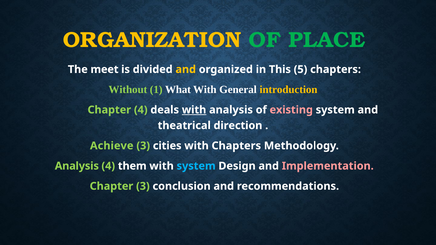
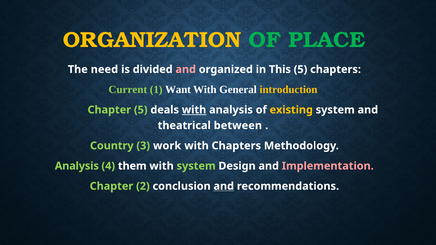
meet: meet -> need (104, 69)
and colour: yellow -> pink (186, 69)
Without: Without -> Current (128, 90)
What: What -> Want (178, 90)
Chapter 4: 4 -> 5 (141, 110)
existing colour: pink -> yellow (291, 110)
direction: direction -> between (238, 126)
Achieve: Achieve -> Country (112, 146)
cities: cities -> work (167, 146)
system colour: light blue -> light green (196, 166)
Chapter 3: 3 -> 2 (143, 186)
and underline: none -> present (224, 186)
